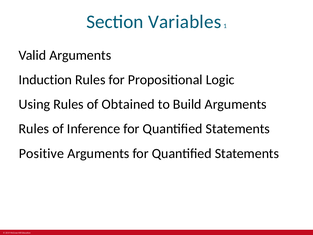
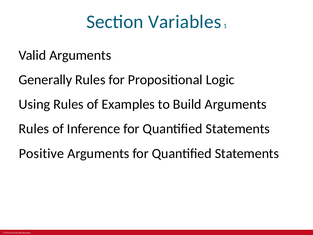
Induction: Induction -> Generally (45, 80)
Obtained: Obtained -> Examples (128, 104)
